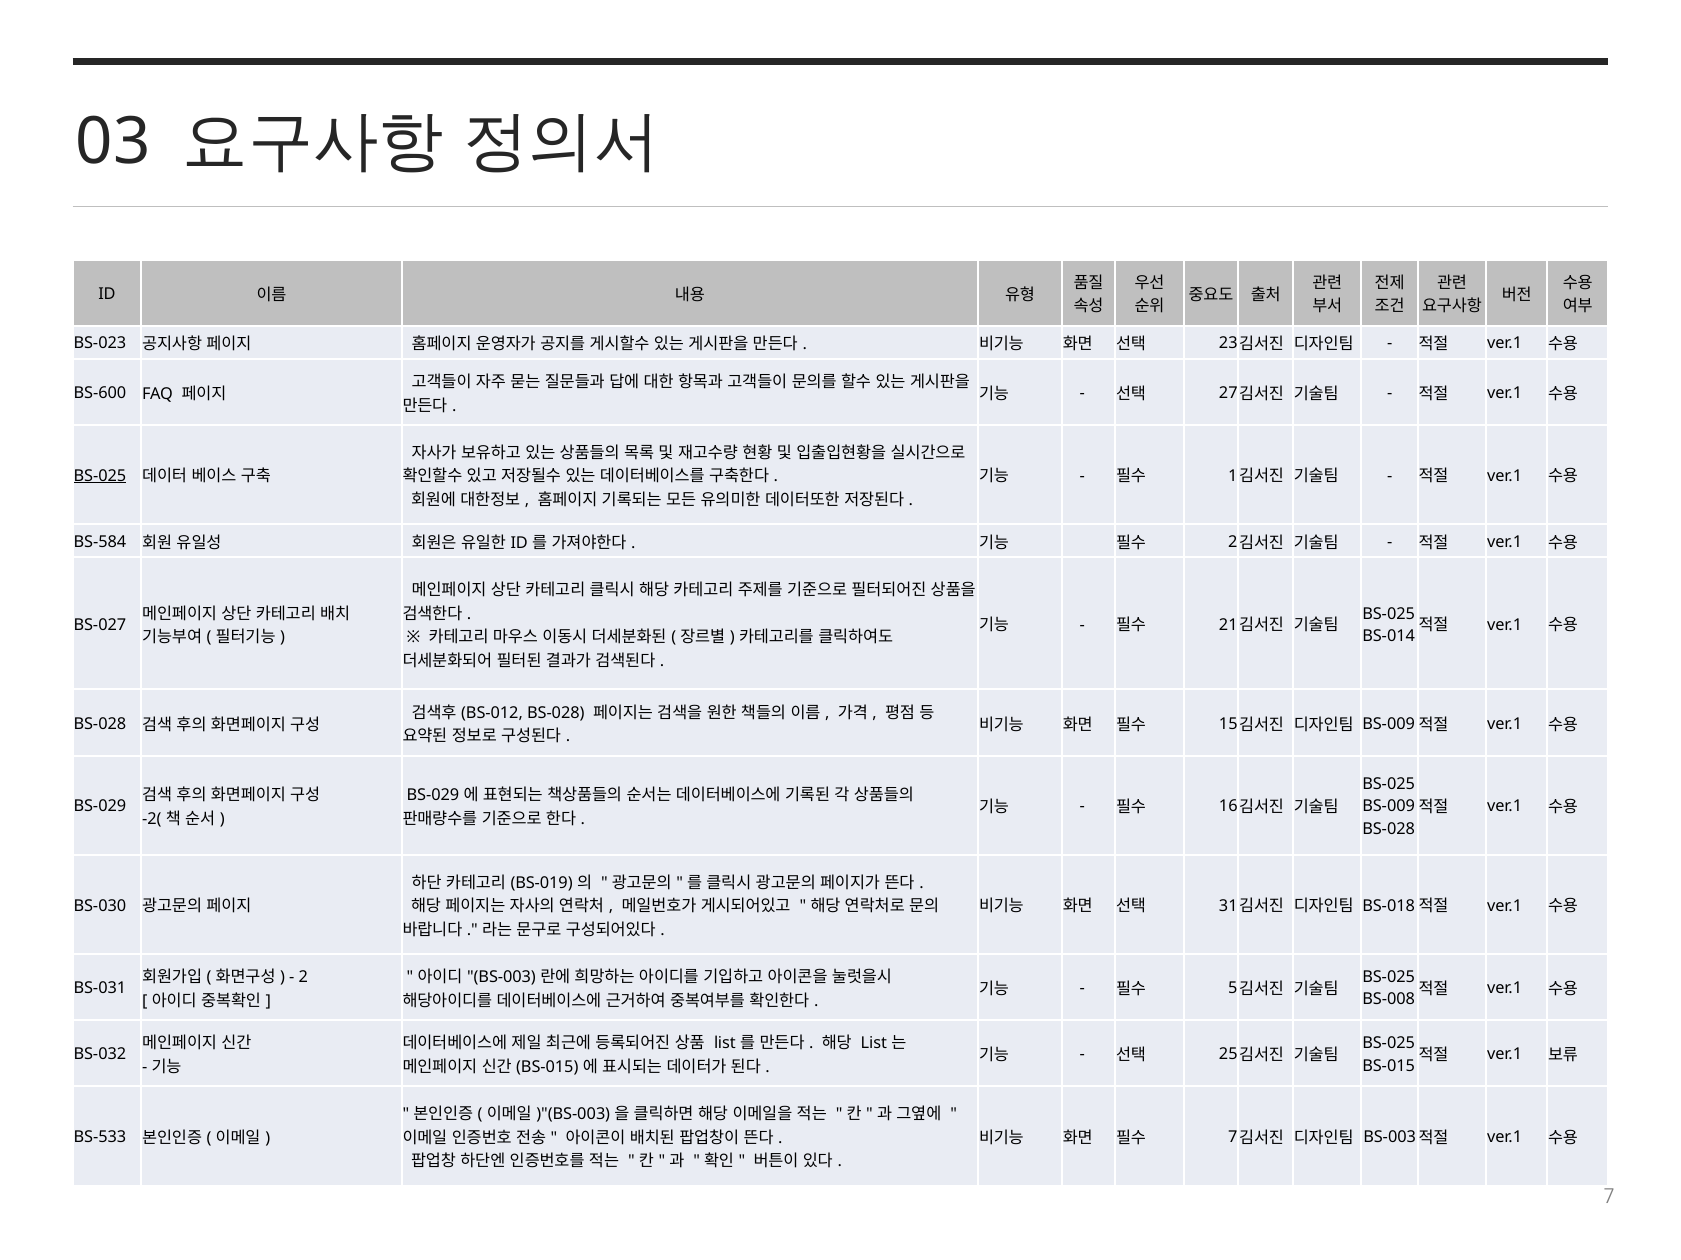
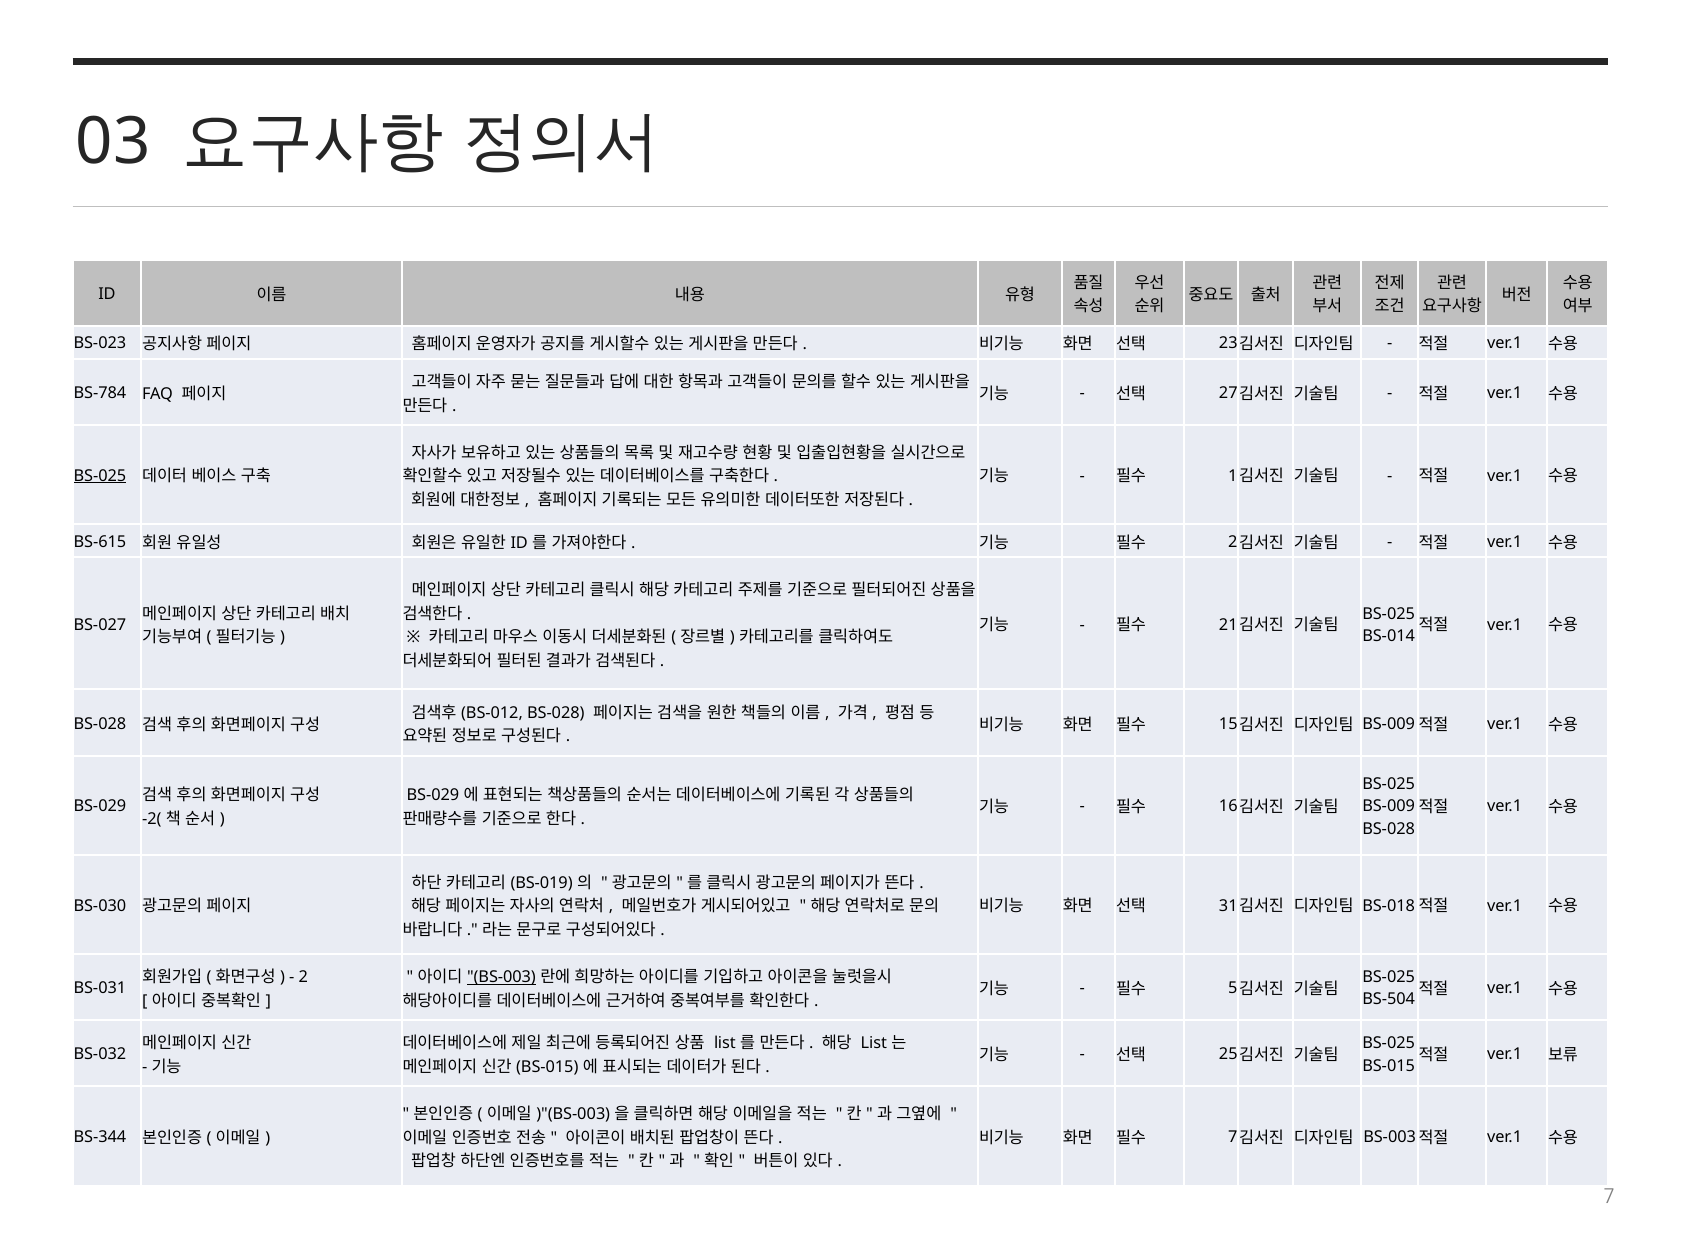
BS-600: BS-600 -> BS-784 (100, 393)
BS-584: BS-584 -> BS-615 (100, 542)
BS-003 underline: none -> present (501, 978)
BS-008: BS-008 -> BS-504 (1389, 1000)
BS-533: BS-533 -> BS-344 (100, 1138)
